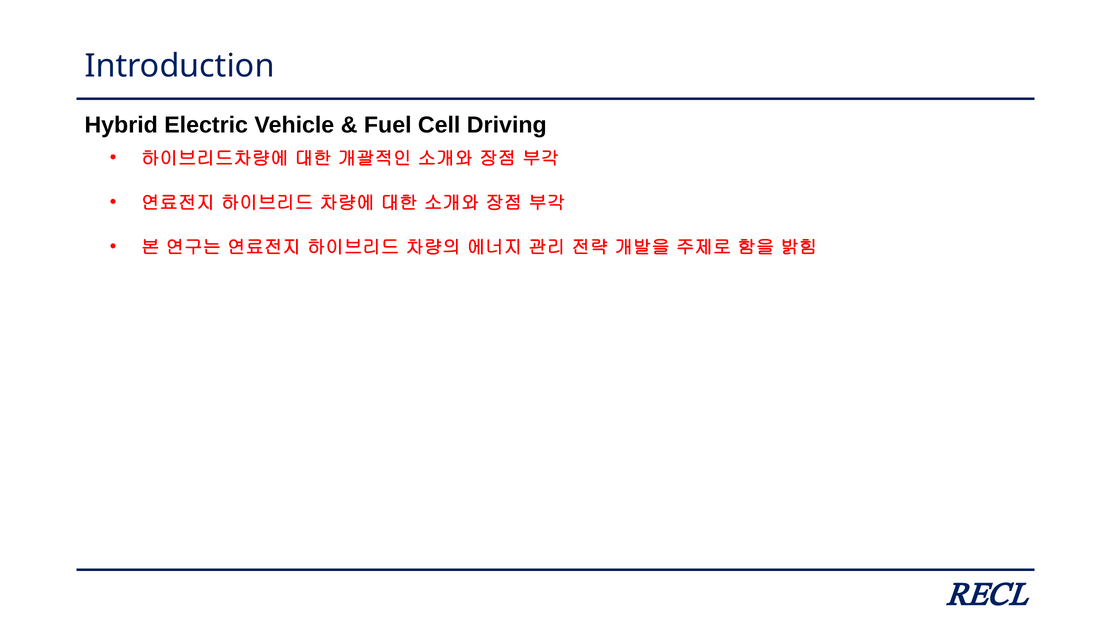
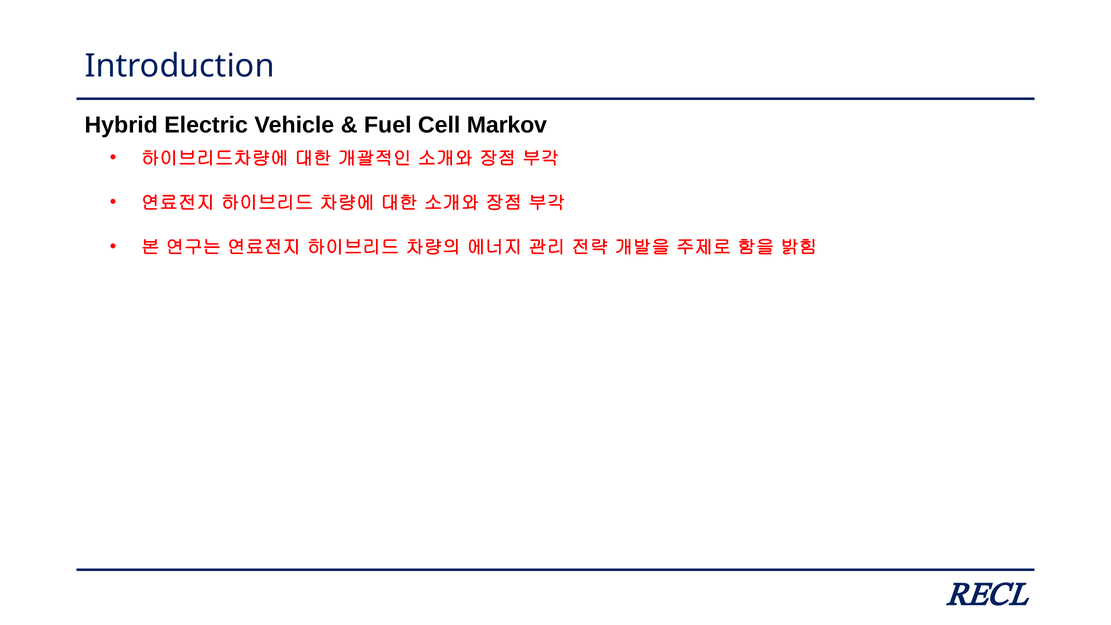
Driving: Driving -> Markov (507, 125)
